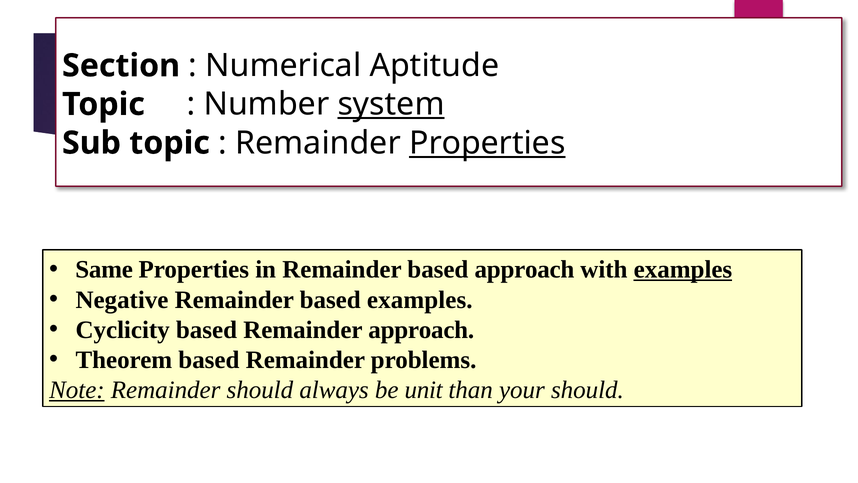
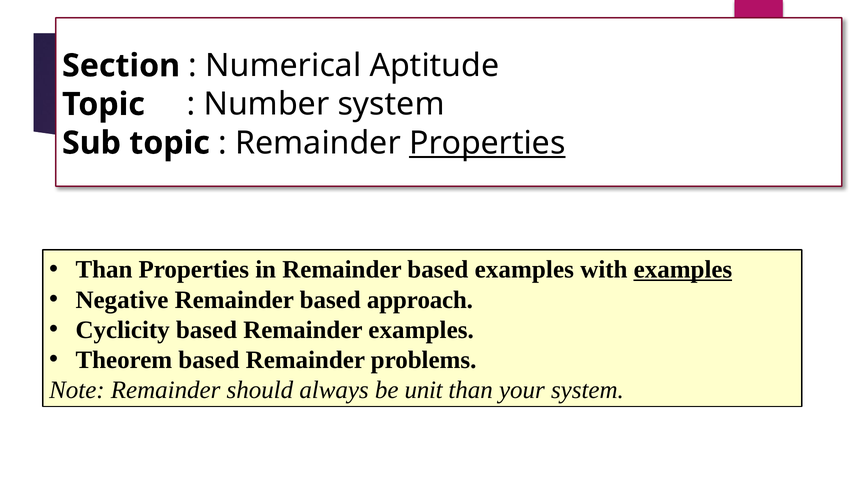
system underline: present -> none (391, 104)
Same: Same -> Than (104, 270)
based approach: approach -> examples (524, 270)
based examples: examples -> approach (420, 300)
Remainder approach: approach -> examples (421, 330)
Note underline: present -> none (77, 390)
your should: should -> system (587, 390)
